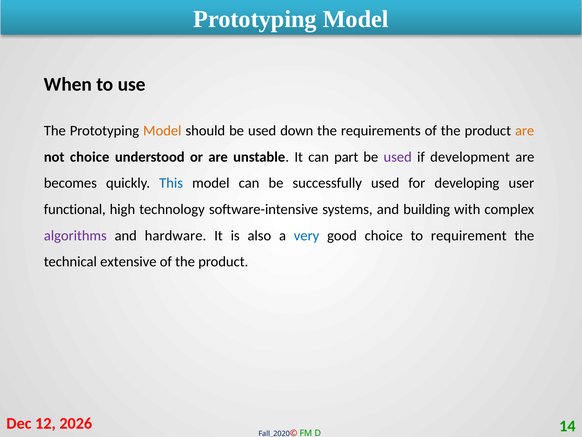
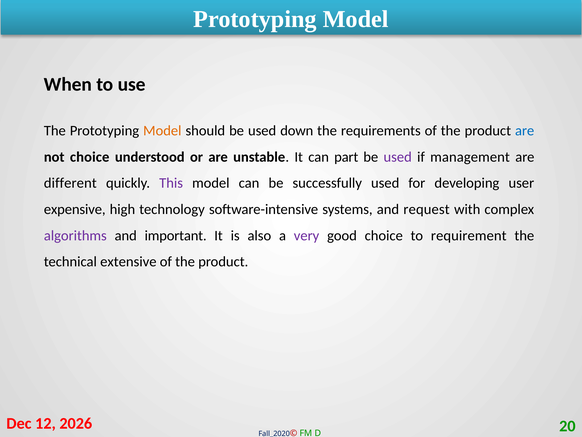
are colour: orange -> blue (525, 131)
development: development -> management (470, 157)
becomes: becomes -> different (70, 183)
This colour: blue -> purple (171, 183)
functional: functional -> expensive (75, 209)
building: building -> request (427, 209)
hardware: hardware -> important (176, 235)
very colour: blue -> purple (307, 235)
14: 14 -> 20 (567, 426)
